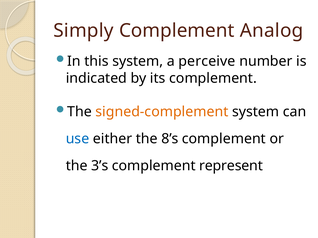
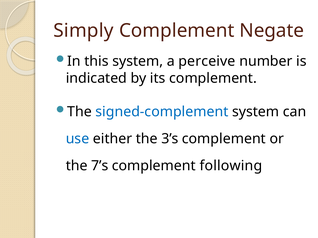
Analog: Analog -> Negate (272, 31)
signed-complement colour: orange -> blue (162, 112)
8’s: 8’s -> 3’s (170, 139)
3’s: 3’s -> 7’s (100, 166)
represent: represent -> following (231, 166)
